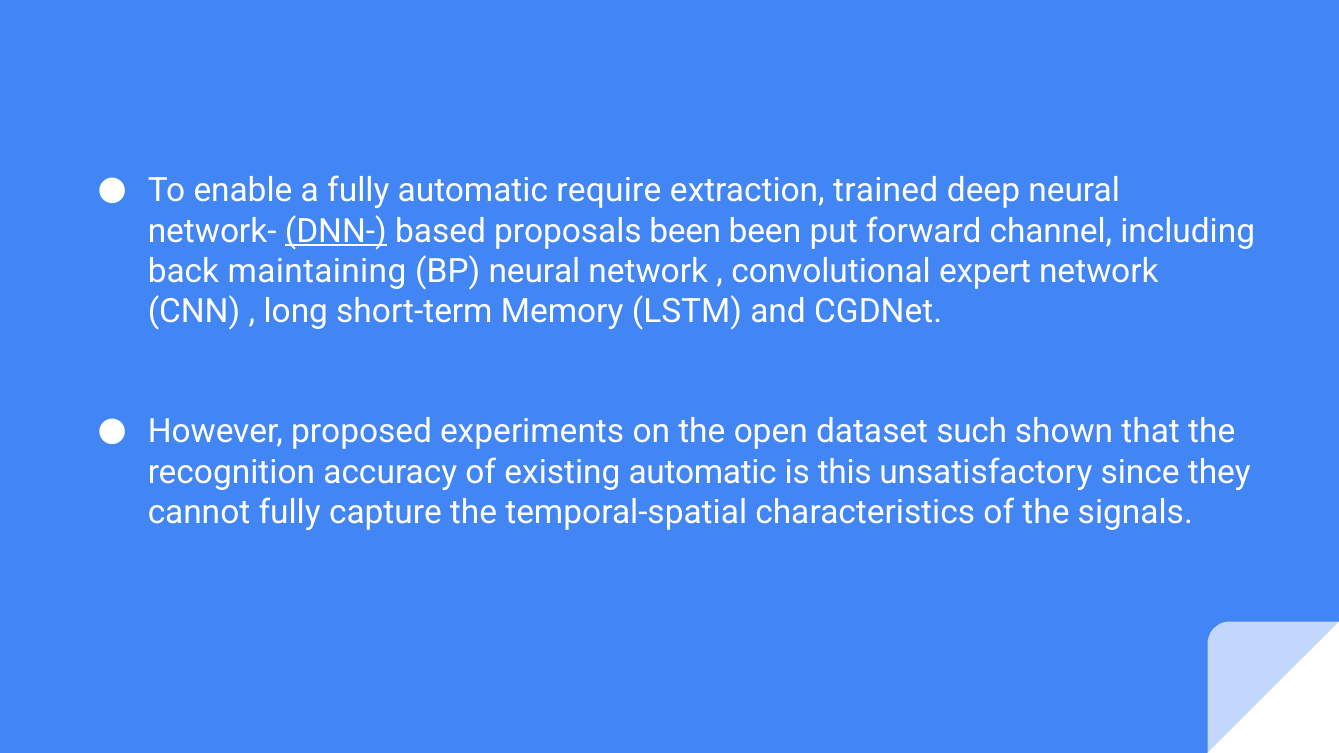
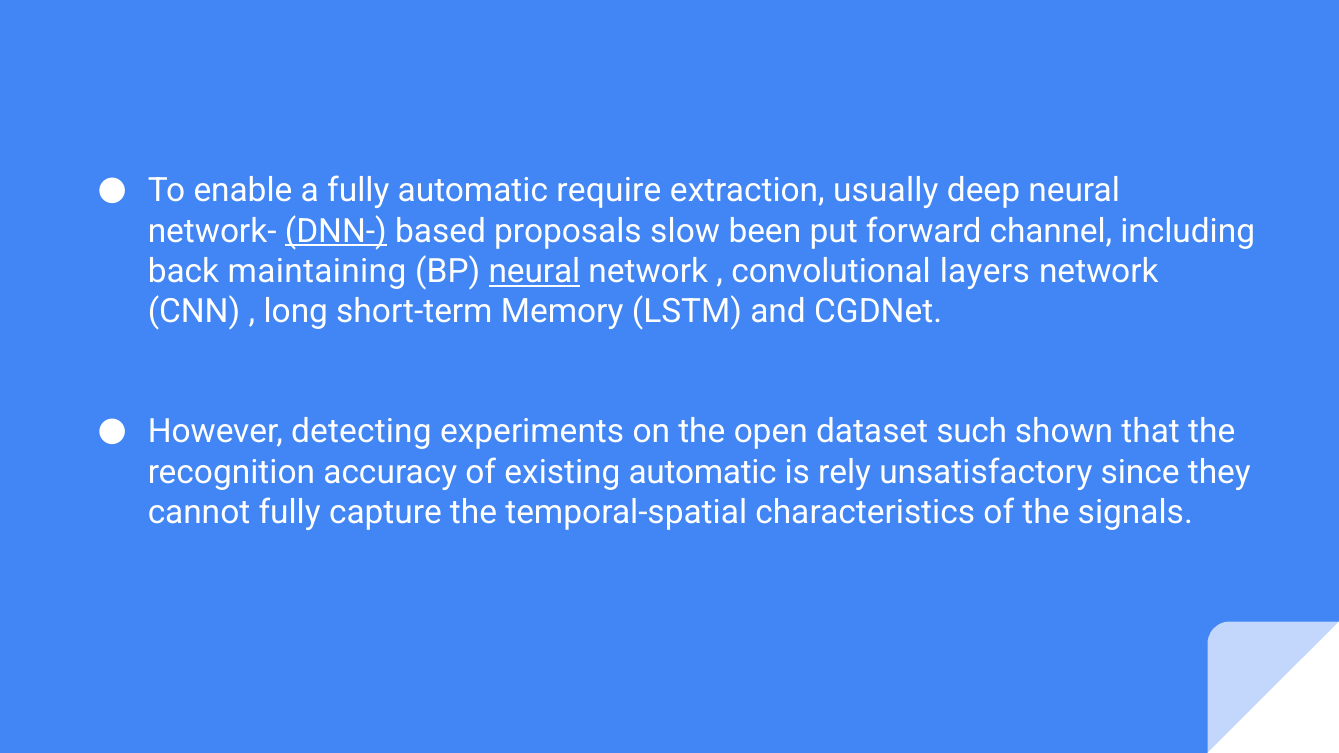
trained: trained -> usually (886, 191)
proposals been: been -> slow (685, 231)
neural underline: none -> present (534, 271)
expert: expert -> layers (985, 271)
proposed: proposed -> detecting (361, 432)
this: this -> rely (845, 472)
